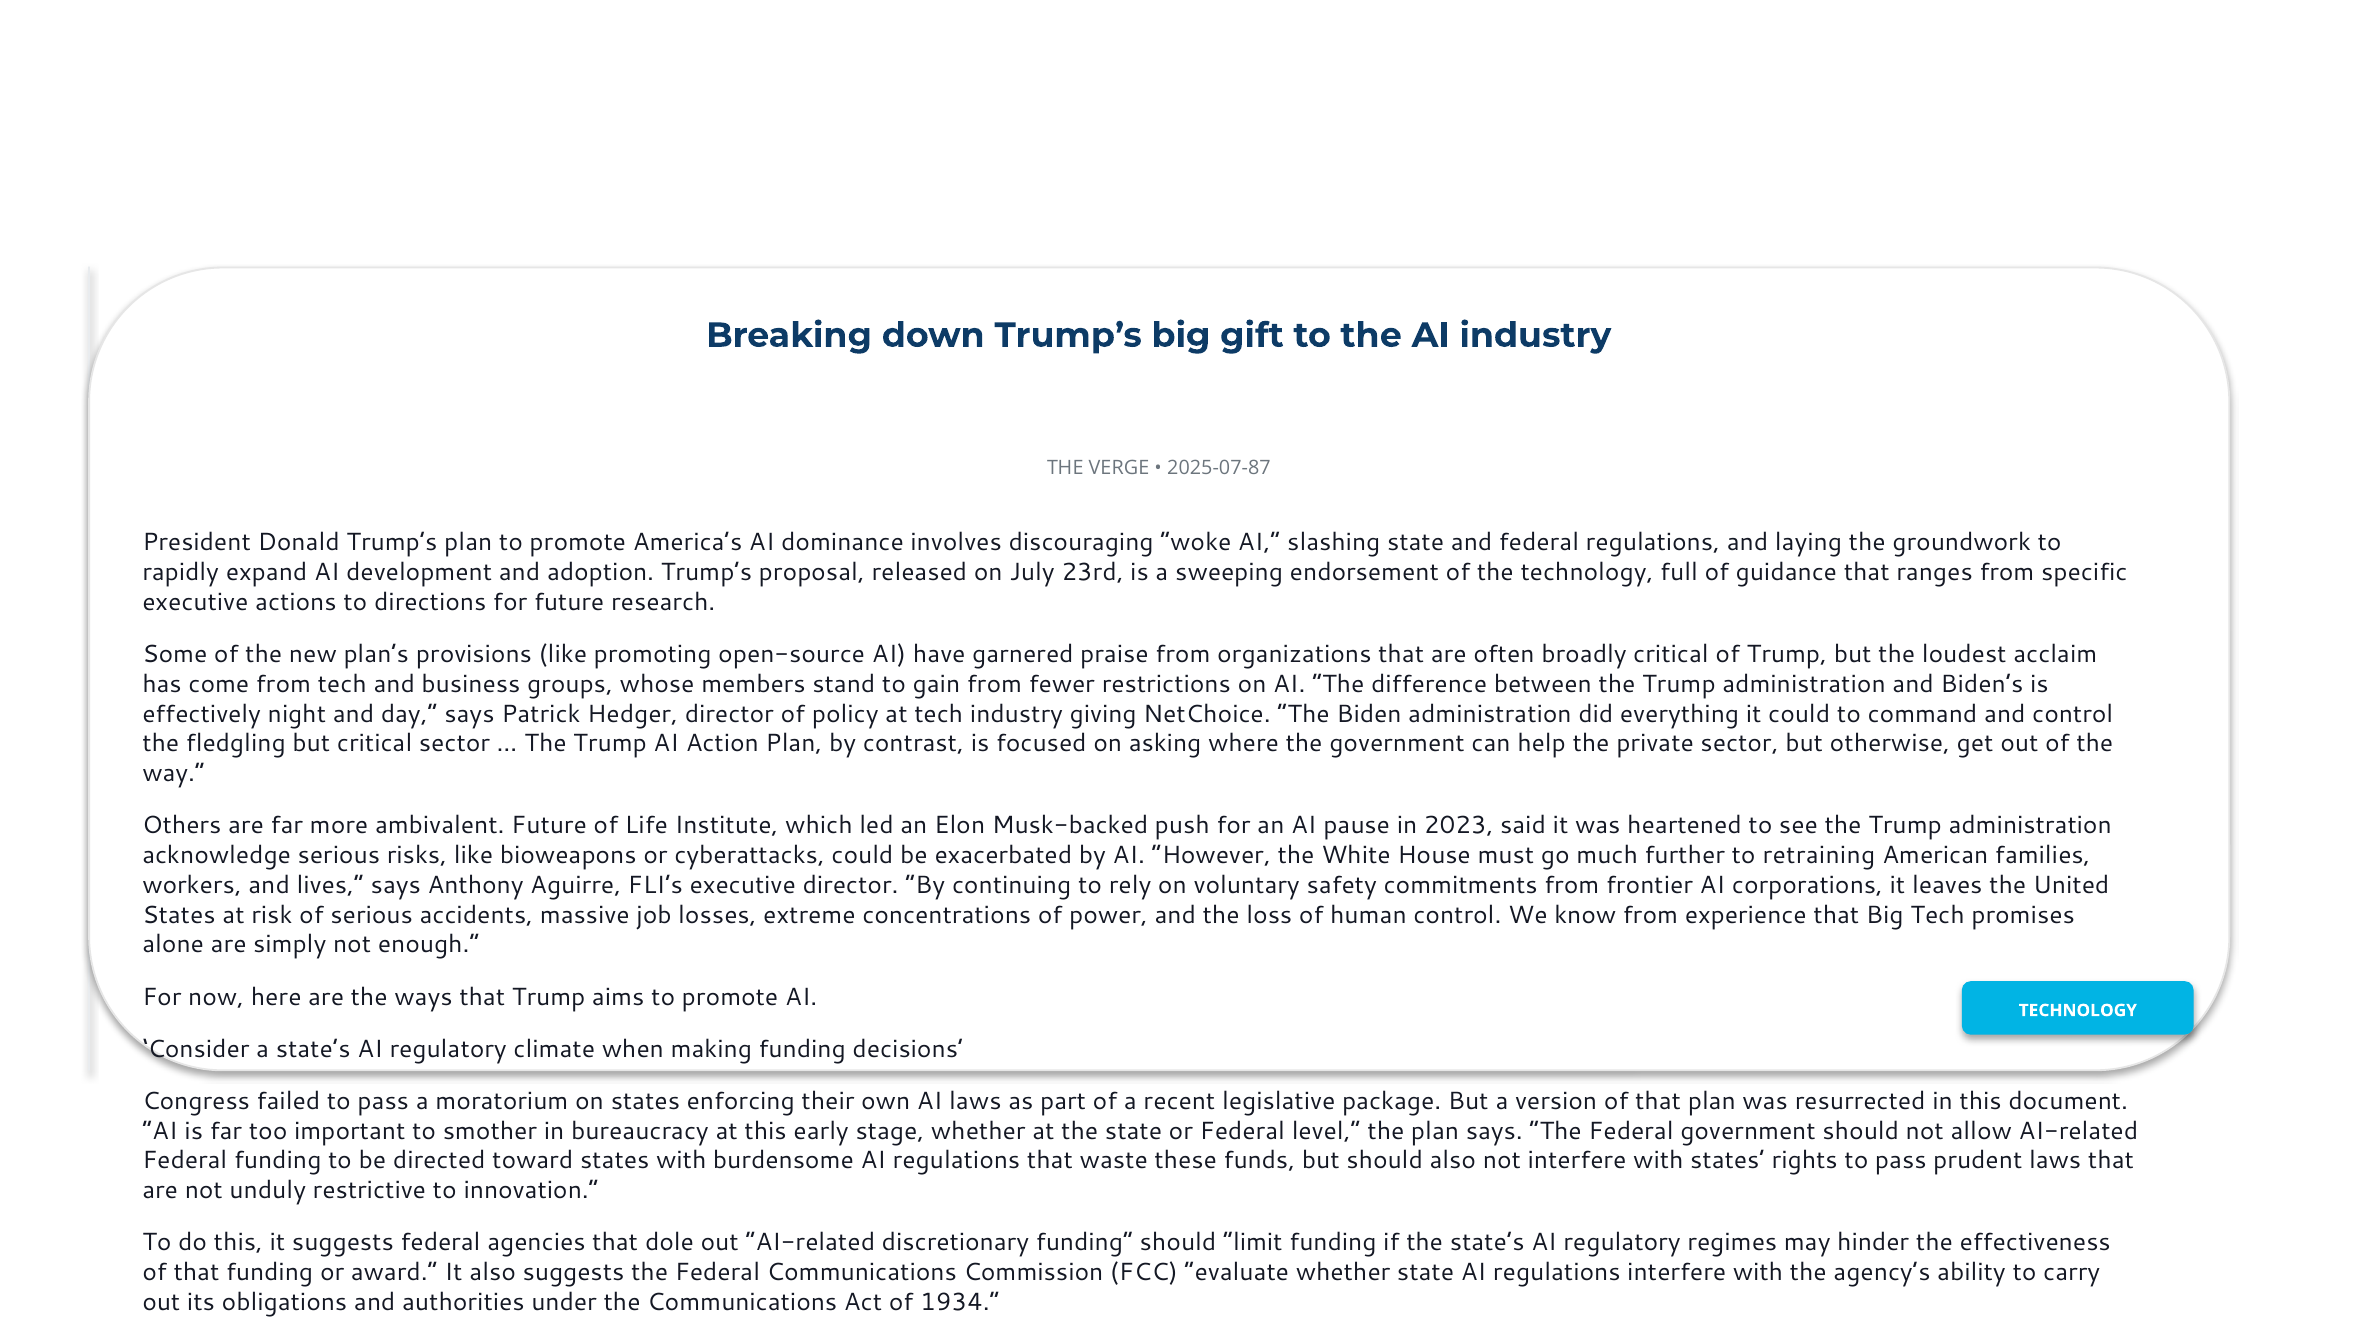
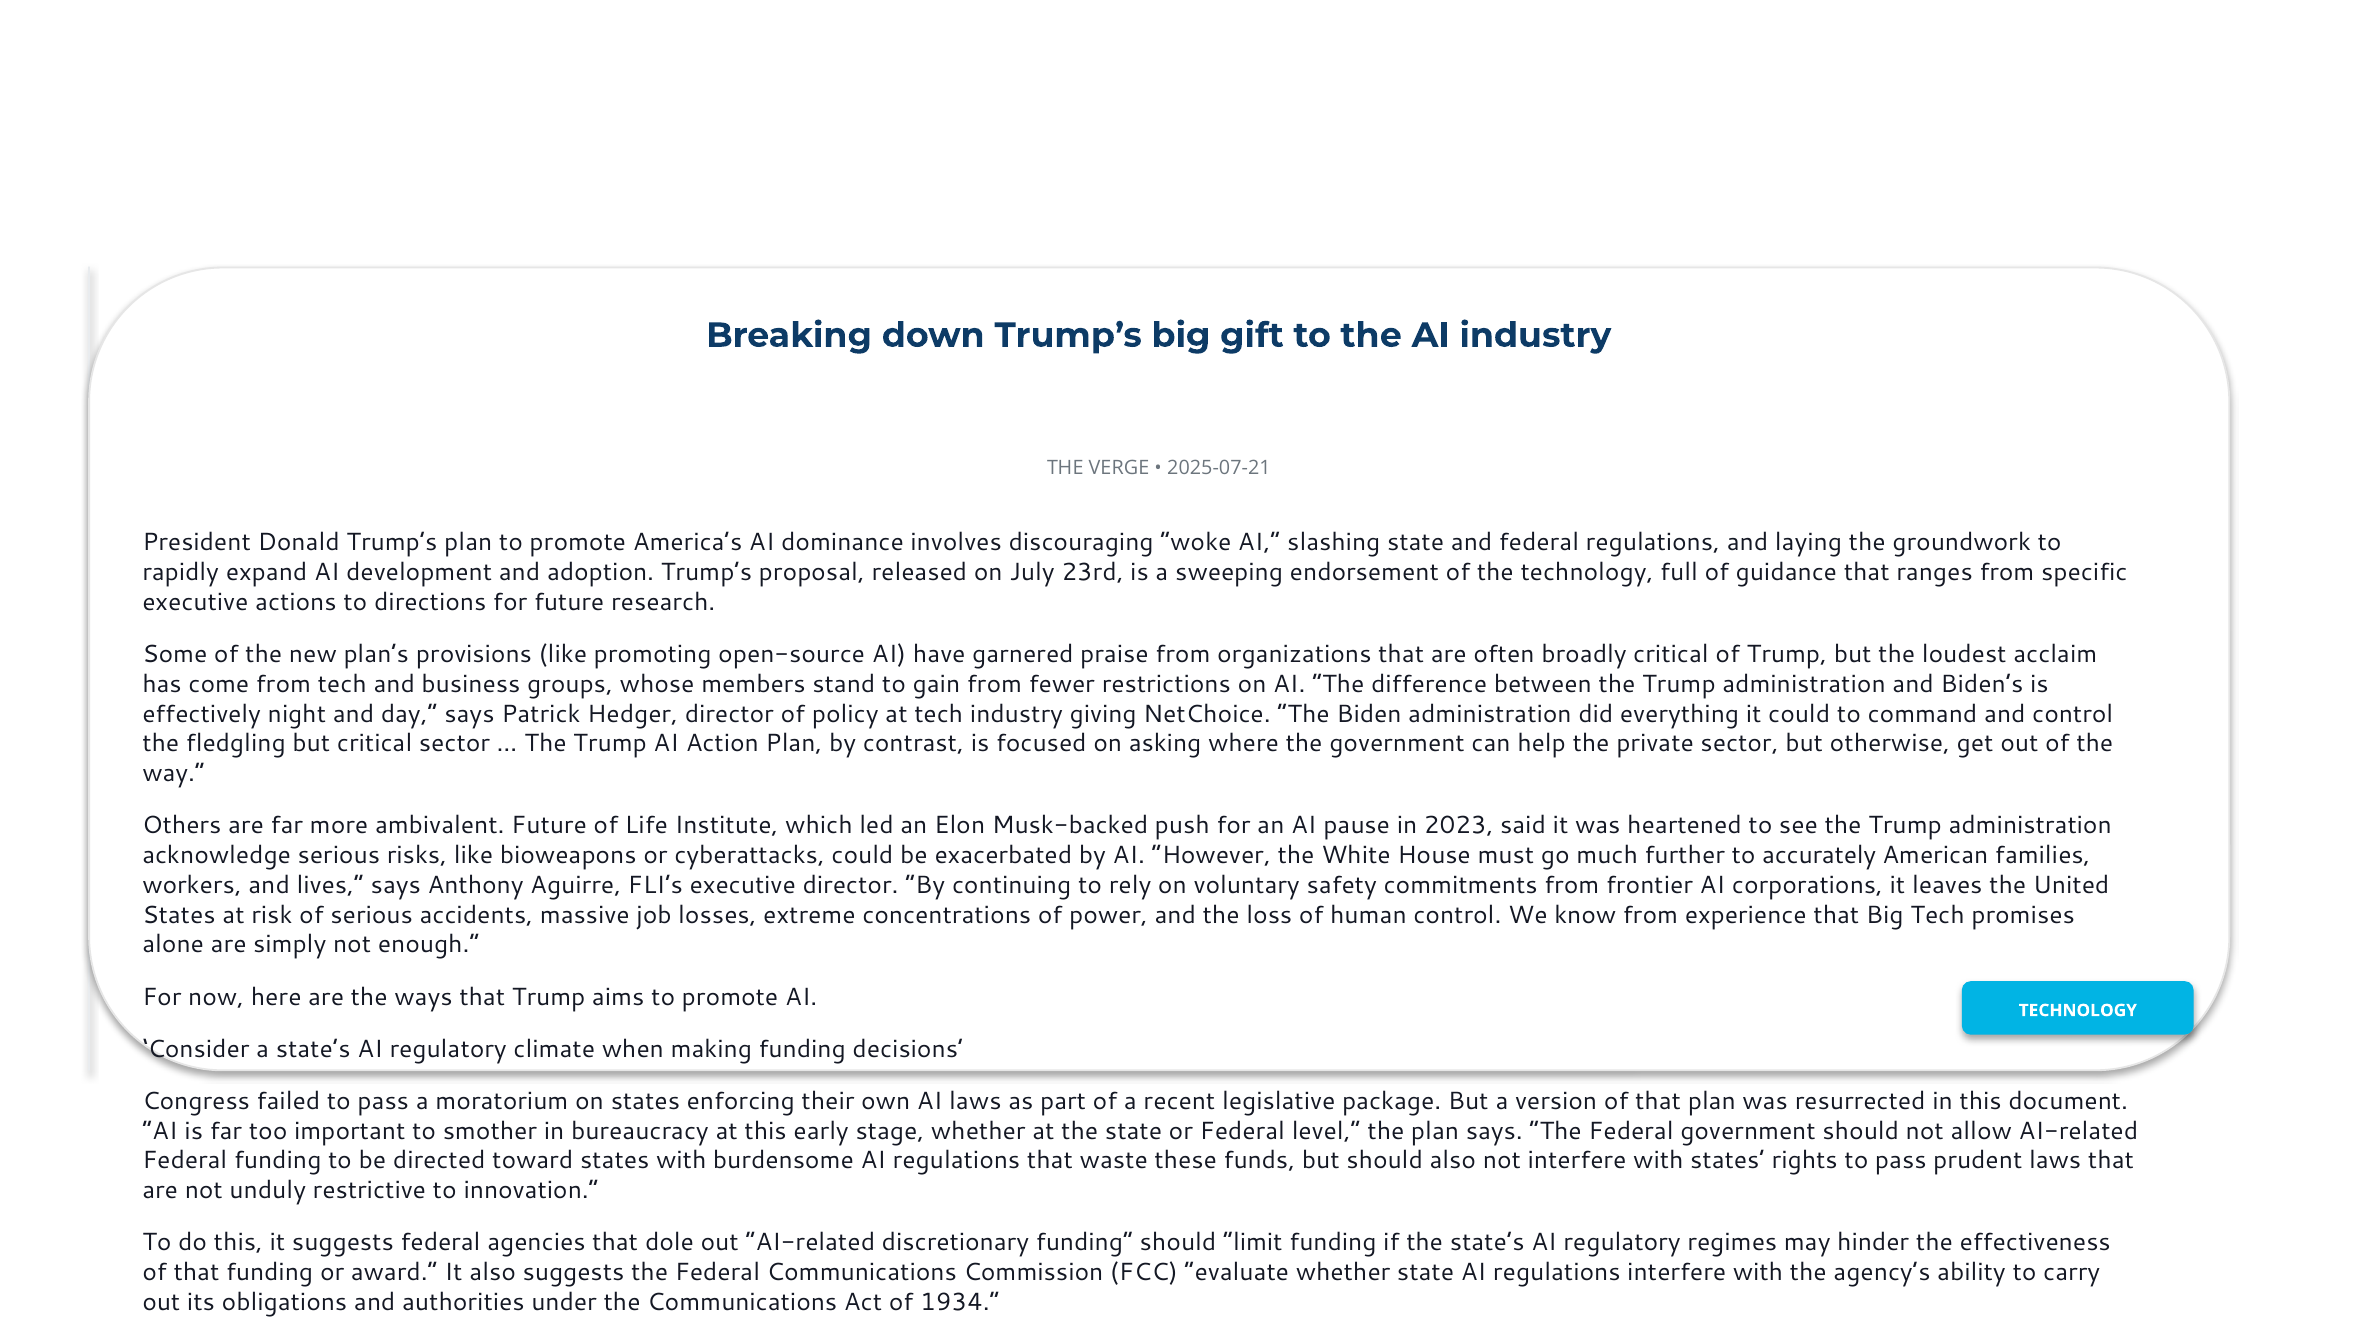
2025-07-87: 2025-07-87 -> 2025-07-21 (1219, 468)
to retraining: retraining -> accurately (1819, 855)
